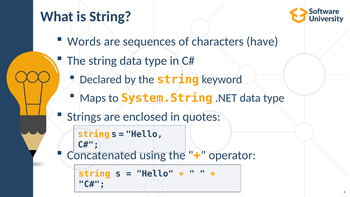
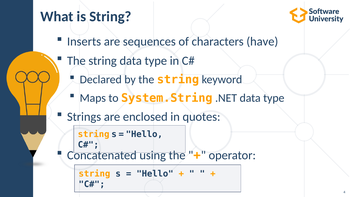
Words: Words -> Inserts (84, 42)
